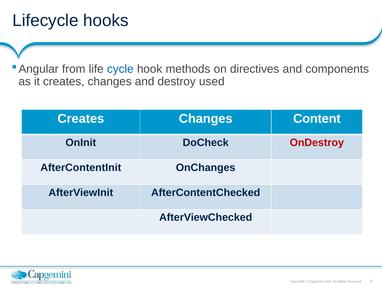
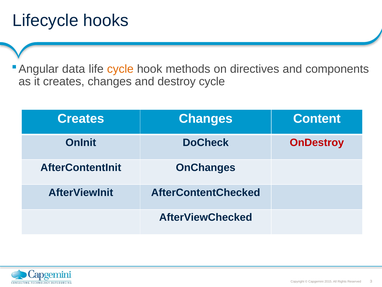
from: from -> data (74, 69)
cycle colour: blue -> orange (120, 69)
destroy used: used -> cycle (212, 81)
